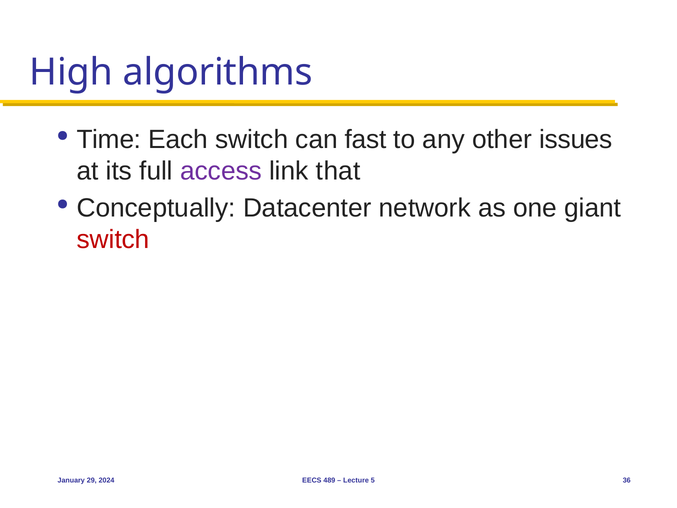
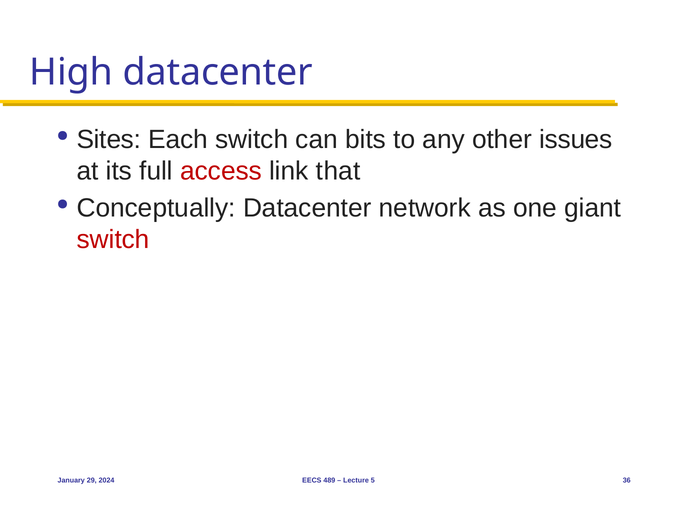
High algorithms: algorithms -> datacenter (218, 73)
Time: Time -> Sites (109, 140)
fast: fast -> bits (366, 140)
access colour: purple -> red (221, 171)
